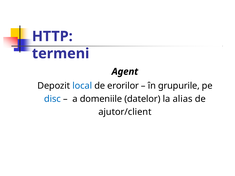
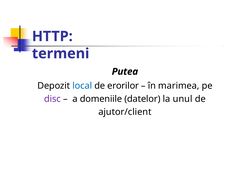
Agent: Agent -> Putea (125, 72)
grupurile: grupurile -> marimea (179, 86)
disc colour: blue -> purple (52, 99)
alias: alias -> unul (183, 99)
